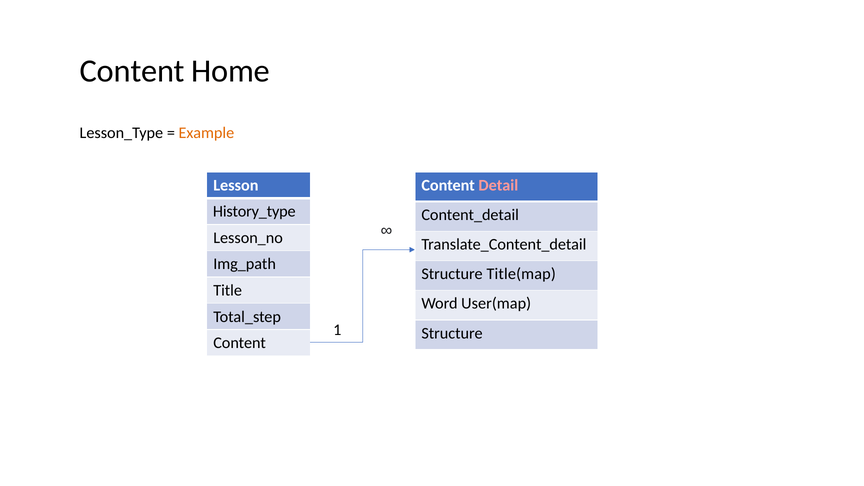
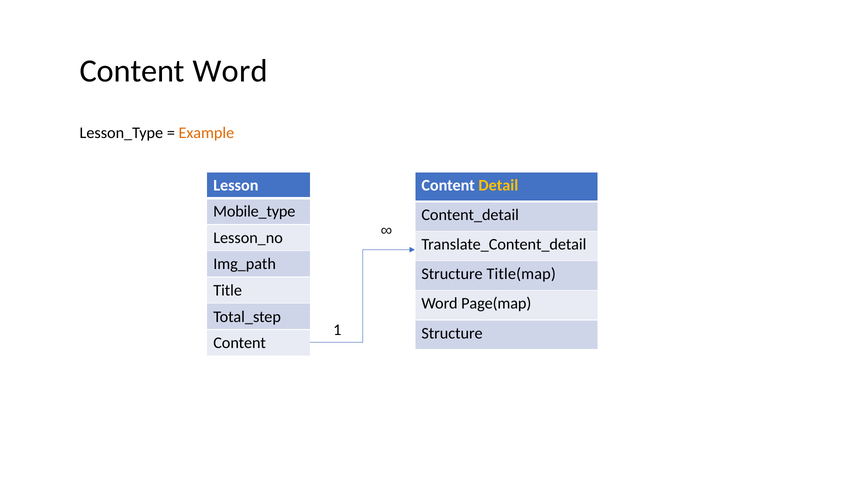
Content Home: Home -> Word (230, 71)
Detail colour: pink -> yellow (498, 185)
History_type: History_type -> Mobile_type (254, 212)
User(map: User(map -> Page(map (496, 304)
